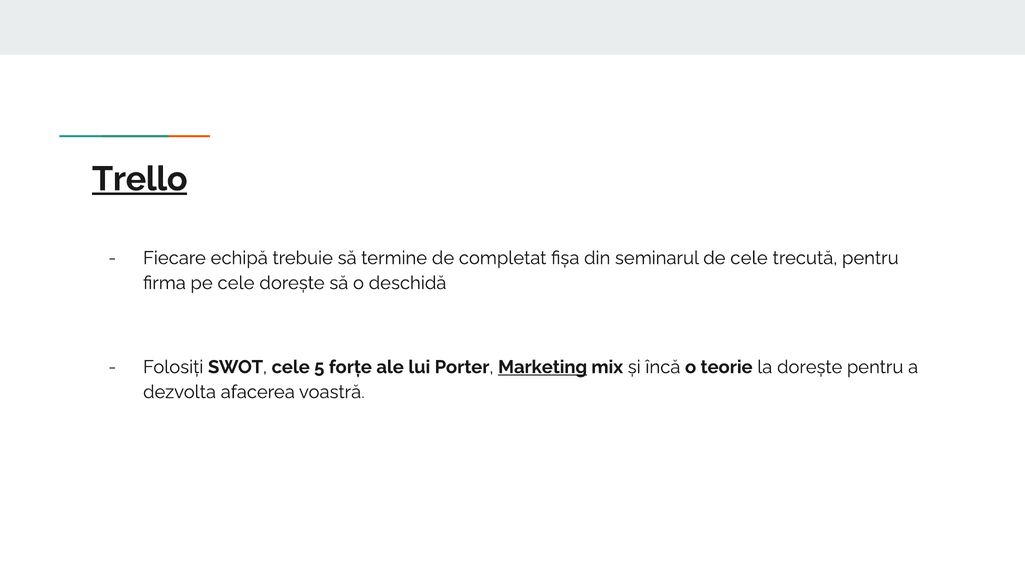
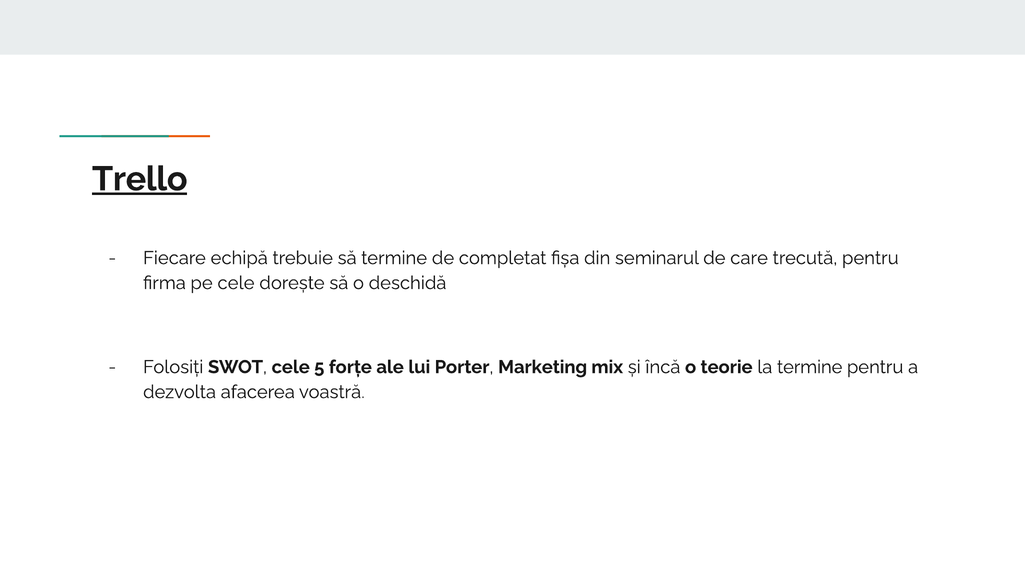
de cele: cele -> care (749, 258)
Marketing underline: present -> none (543, 367)
la dorește: dorește -> termine (810, 367)
